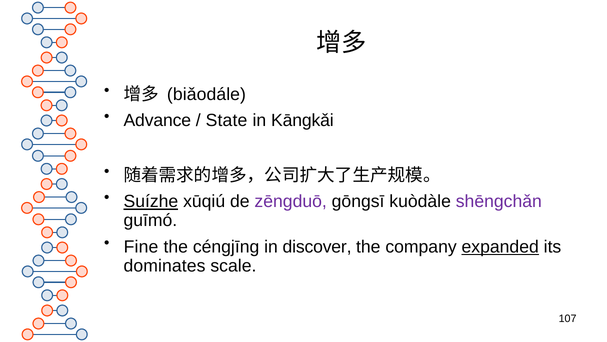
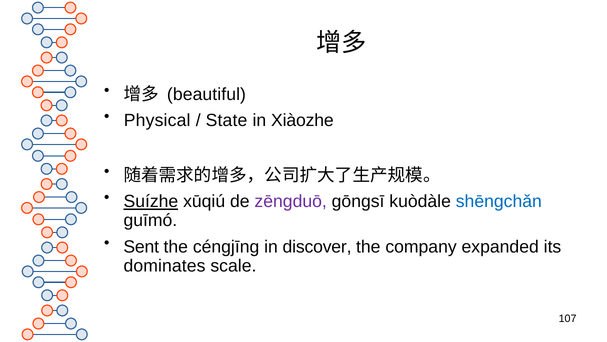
biǎodále: biǎodále -> beautiful (206, 94)
Advance: Advance -> Physical (157, 120)
Kāngkǎi: Kāngkǎi -> Xiàozhe (302, 120)
shēngchǎn colour: purple -> blue (499, 201)
Fine: Fine -> Sent (141, 247)
expanded underline: present -> none (500, 247)
